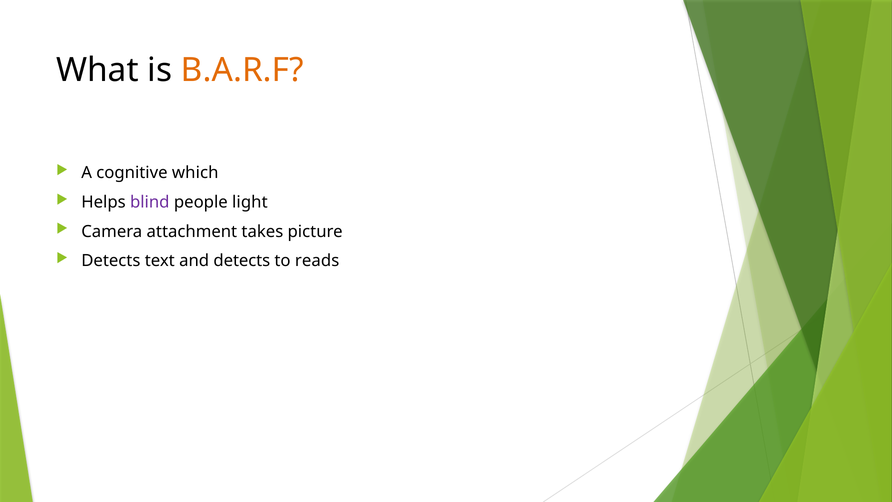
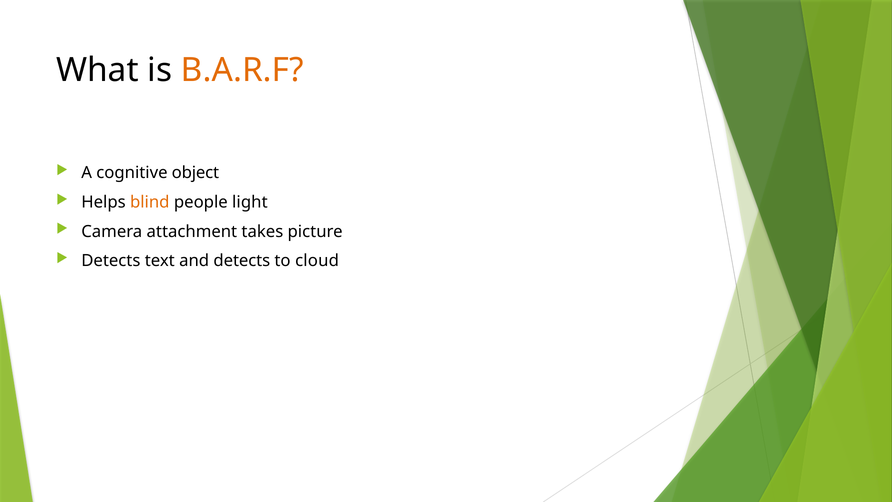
which: which -> object (195, 173)
blind colour: purple -> orange (150, 202)
reads: reads -> cloud (317, 261)
